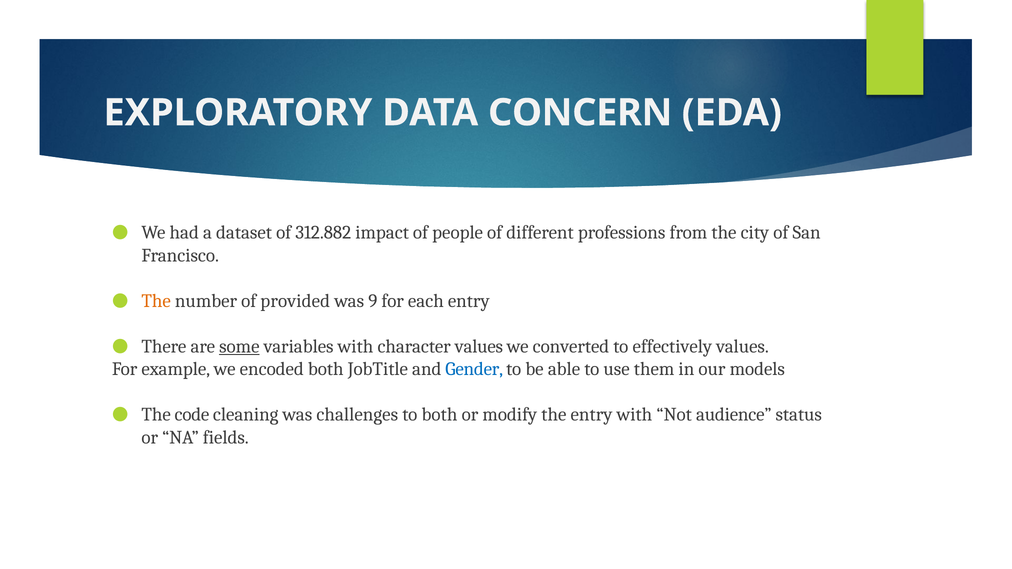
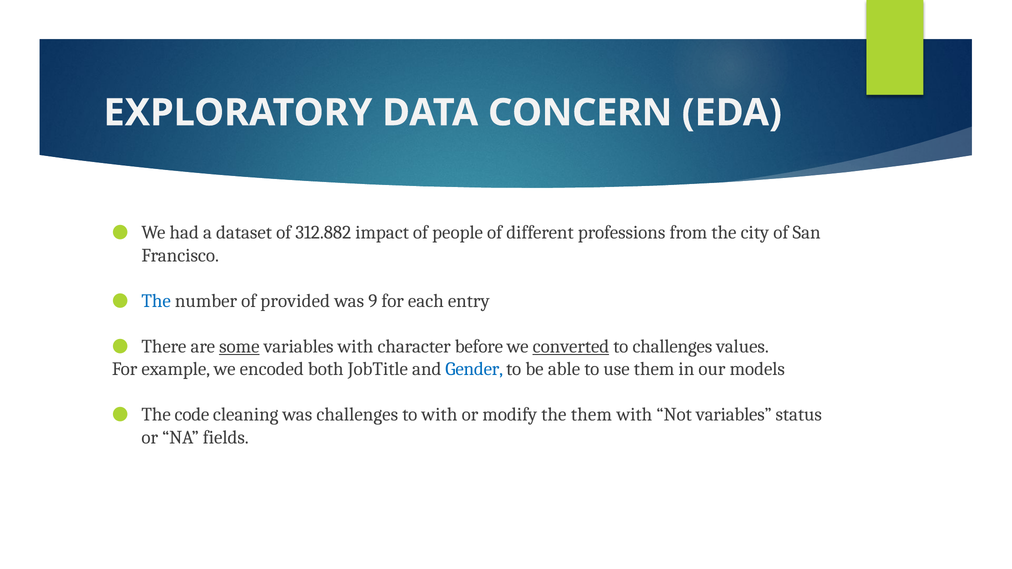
The colour: orange -> blue (156, 301)
character values: values -> before (479, 346)
converted underline: none -> present (571, 346)
to effectively: effectively -> challenges (672, 346)
to both: both -> with (439, 415)
the entry: entry -> them (591, 415)
Not audience: audience -> variables (734, 415)
